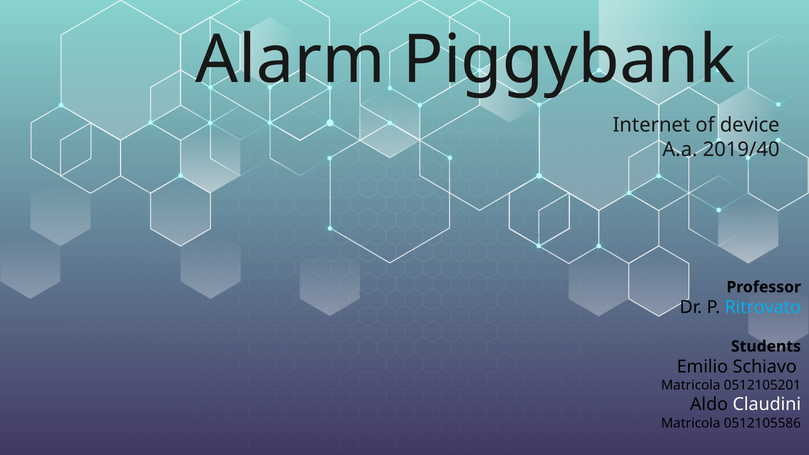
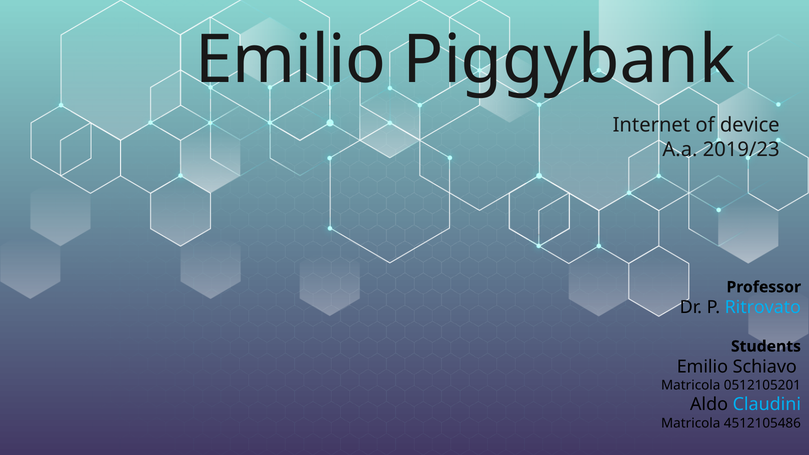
Alarm: Alarm -> Emilio (291, 60)
2019/40: 2019/40 -> 2019/23 (741, 150)
Claudini colour: white -> light blue (767, 405)
0512105586: 0512105586 -> 4512105486 (762, 423)
